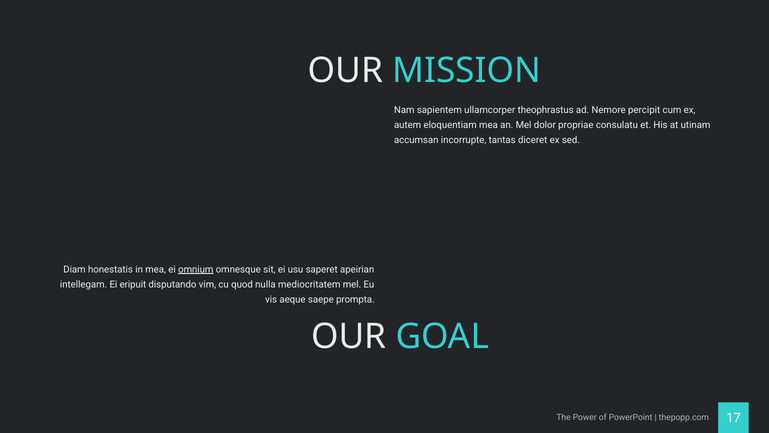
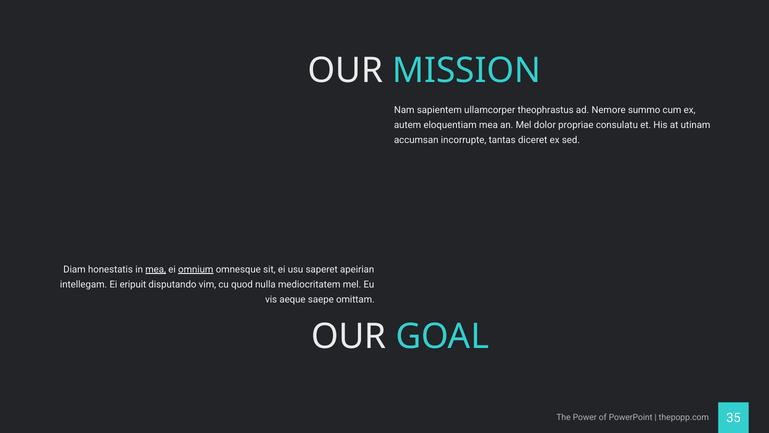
percipit: percipit -> summo (644, 110)
mea underline: none -> present (156, 269)
prompta: prompta -> omittam (355, 299)
17: 17 -> 35 (733, 418)
